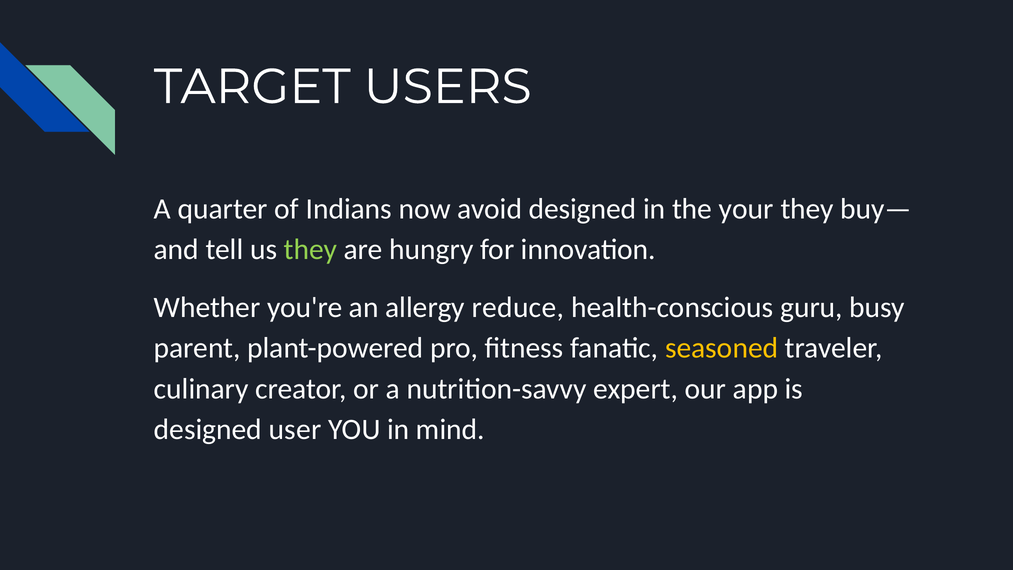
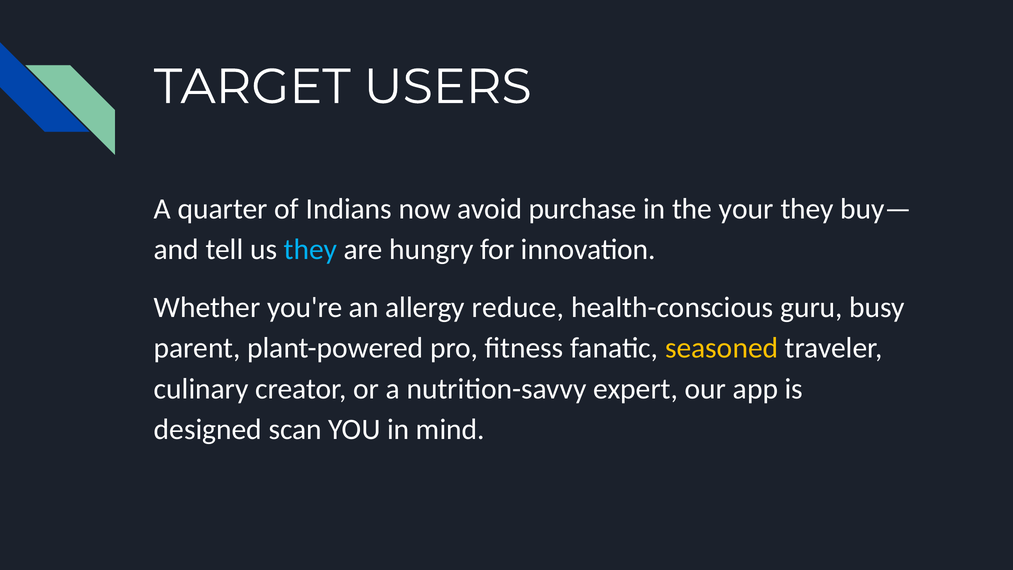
avoid designed: designed -> purchase (583, 209)
they colour: light green -> light blue (310, 250)
user: user -> scan (295, 430)
